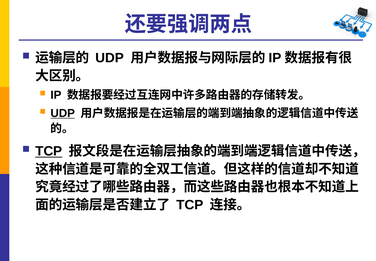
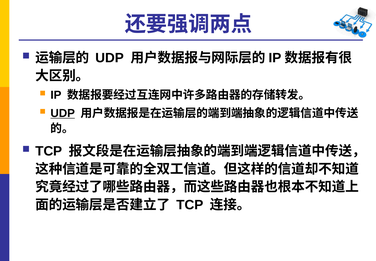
TCP underline: present -> none (49, 151)
